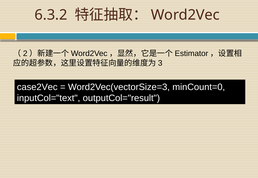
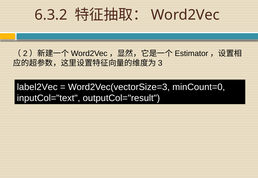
case2Vec: case2Vec -> label2Vec (37, 87)
